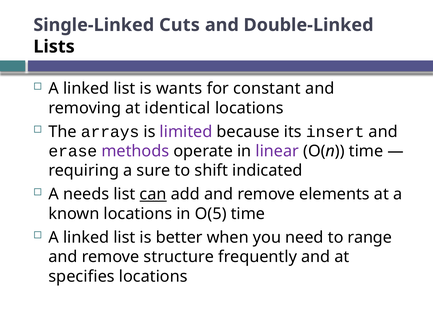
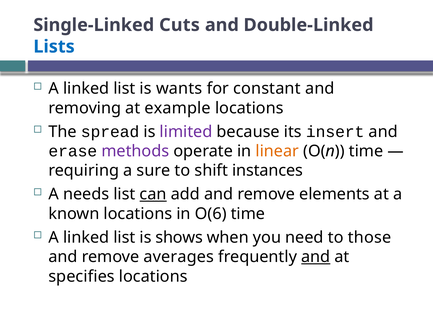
Lists colour: black -> blue (54, 47)
identical: identical -> example (178, 108)
arrays: arrays -> spread (110, 132)
linear colour: purple -> orange (277, 152)
indicated: indicated -> instances (267, 171)
O(5: O(5 -> O(6 (211, 214)
better: better -> shows (179, 238)
range: range -> those (370, 238)
structure: structure -> averages (179, 257)
and underline: none -> present (316, 257)
